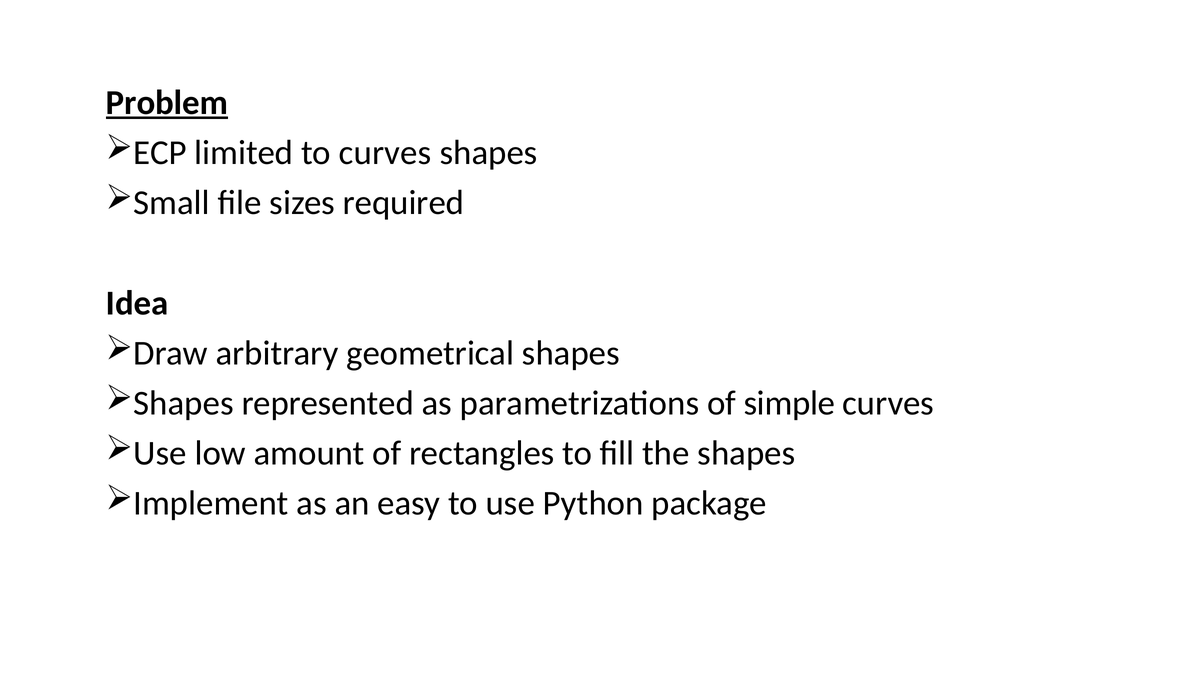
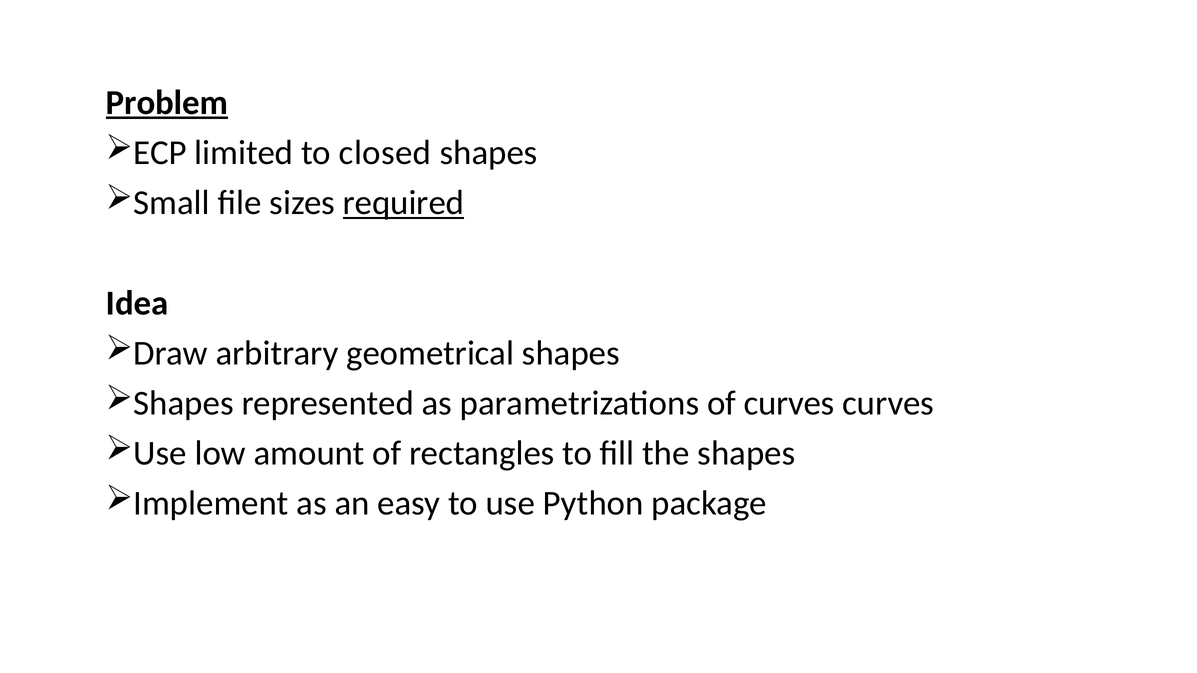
to curves: curves -> closed (385, 153)
required underline: none -> present (403, 203)
of simple: simple -> curves (789, 403)
